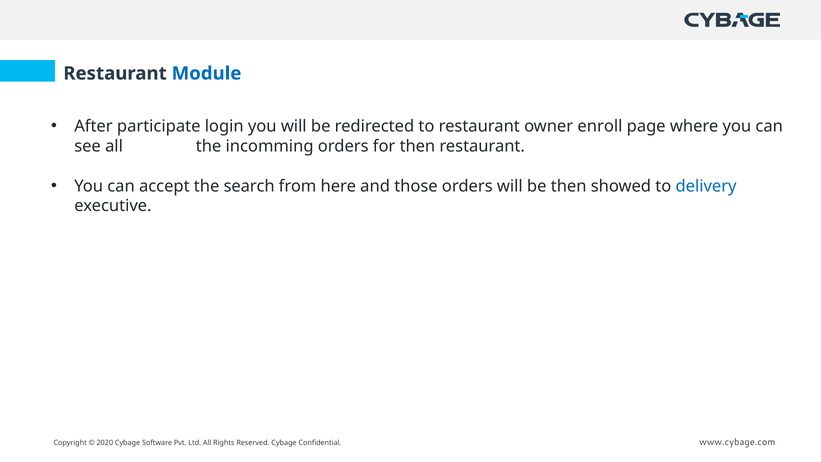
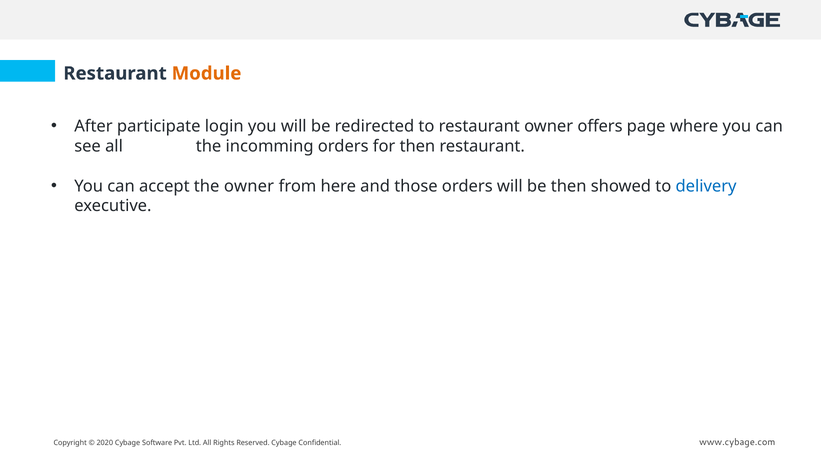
Module colour: blue -> orange (206, 73)
enroll: enroll -> offers (600, 126)
the search: search -> owner (249, 186)
